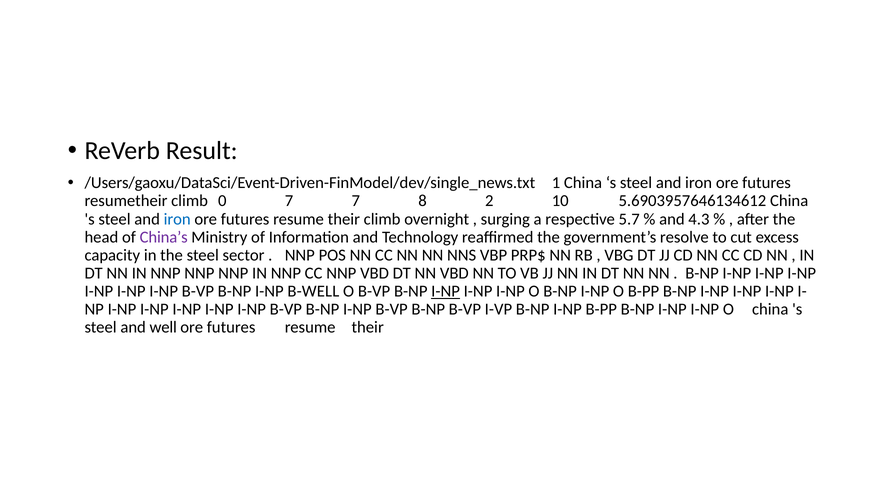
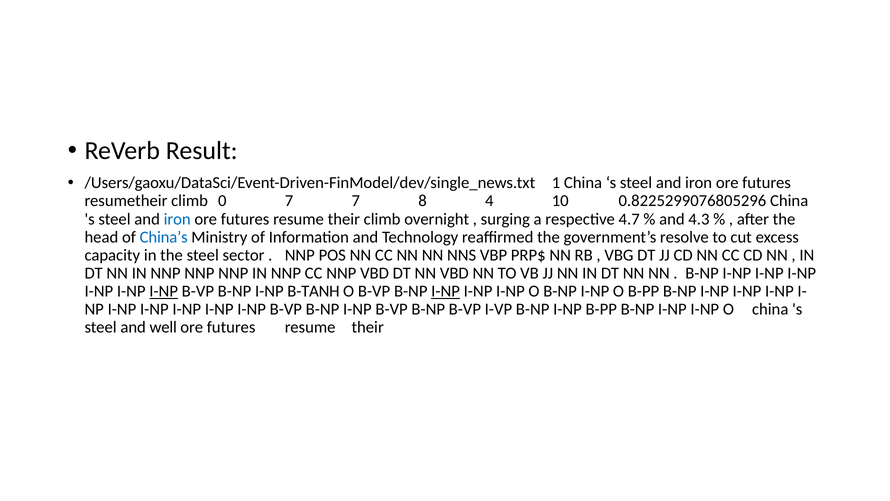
2: 2 -> 4 (489, 201)
5.6903957646134612: 5.6903957646134612 -> 0.8225299076805296 (692, 201)
5.7: 5.7 -> 4.7 (629, 219)
China’s colour: purple -> blue (164, 237)
I-NP underline: none -> present (164, 291)
B-WELL: B-WELL -> B-TANH (313, 291)
